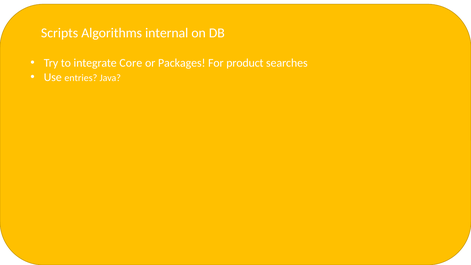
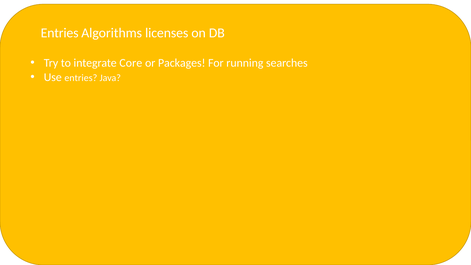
Scripts: Scripts -> Entries (60, 33)
internal: internal -> licenses (167, 33)
product: product -> running (245, 63)
